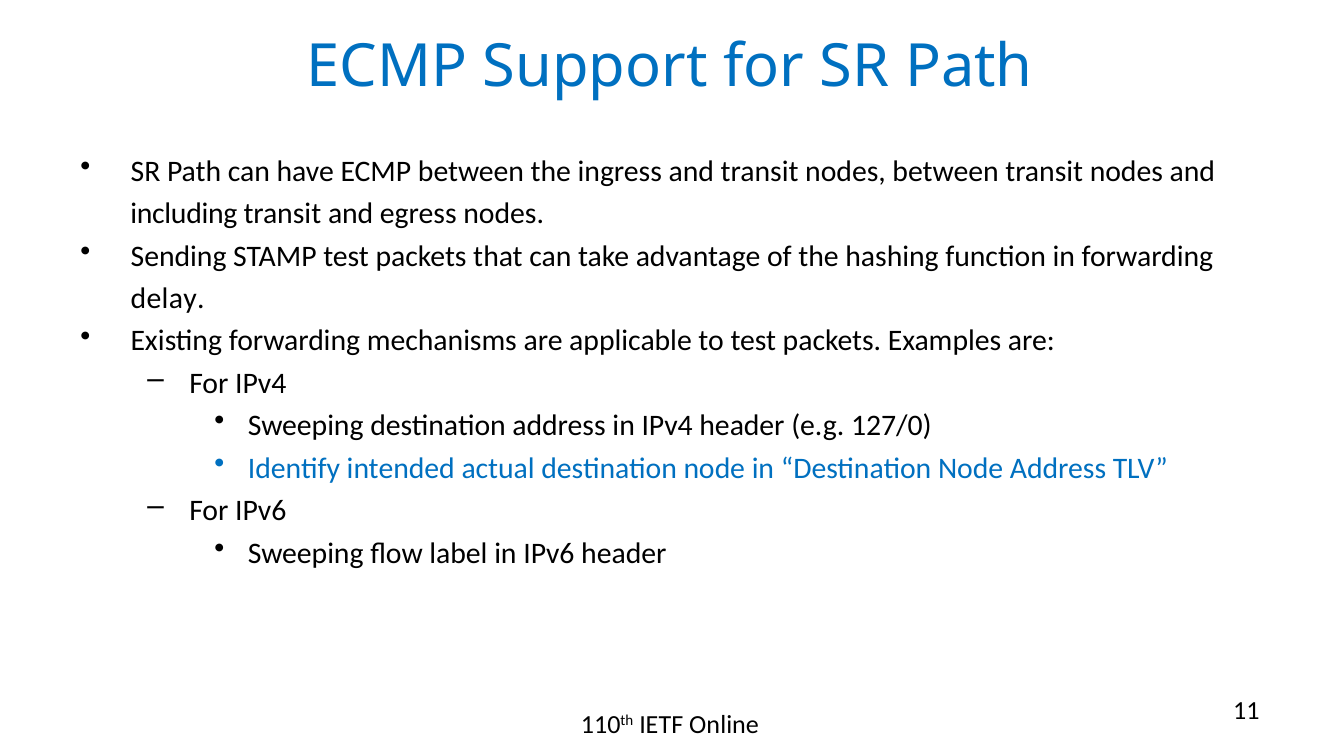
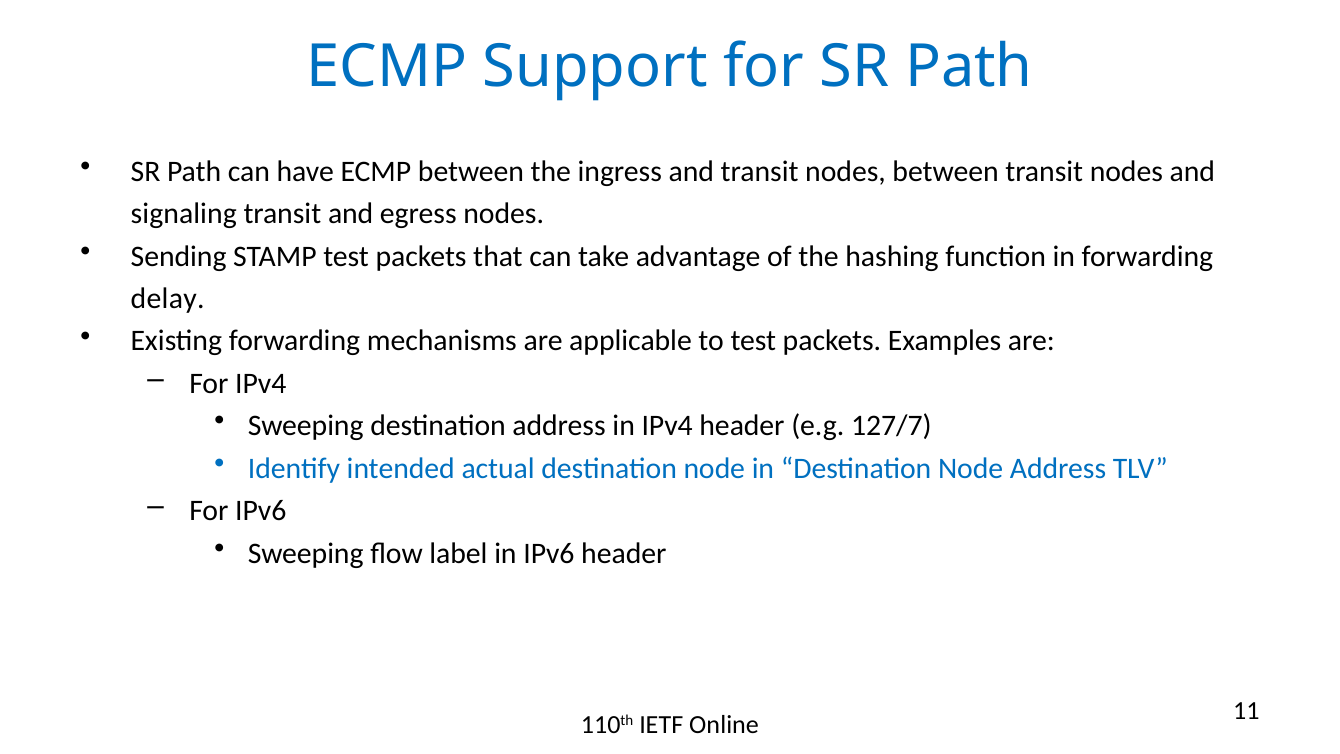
including: including -> signaling (184, 214)
127/0: 127/0 -> 127/7 (891, 426)
